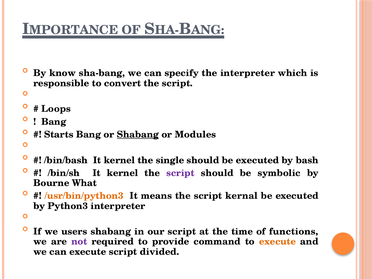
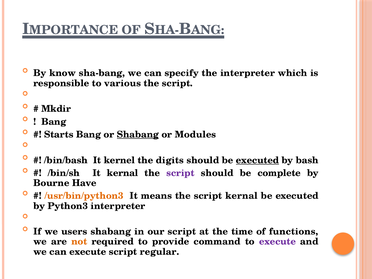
convert: convert -> various (123, 83)
Loops: Loops -> Mkdir (56, 109)
single: single -> digits (170, 160)
executed underline: none -> present (257, 160)
/bin/sh It kernel: kernel -> kernal (123, 173)
symbolic: symbolic -> complete (279, 173)
What: What -> Have (84, 183)
not colour: purple -> orange (79, 242)
execute colour: orange -> purple (277, 242)
divided: divided -> regular (160, 252)
